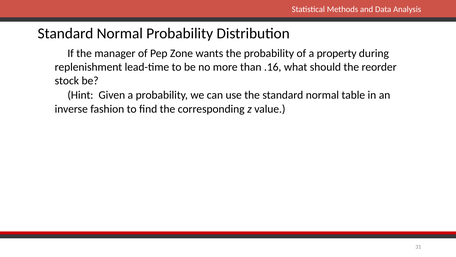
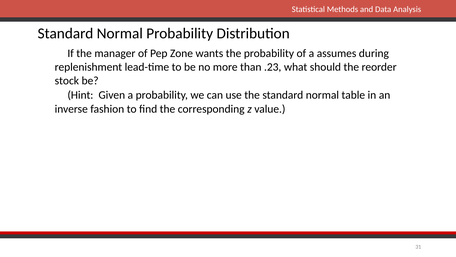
property: property -> assumes (337, 53)
.16: .16 -> .23 (273, 67)
